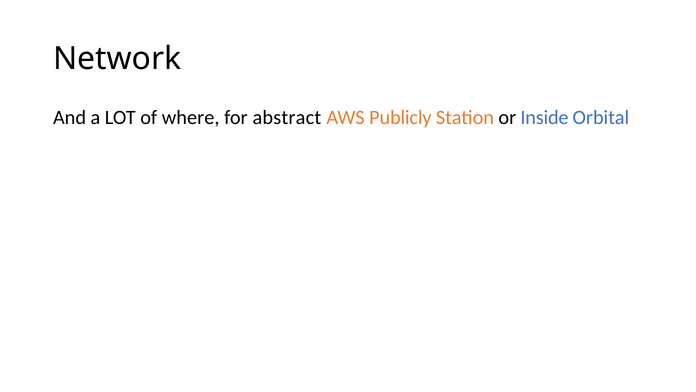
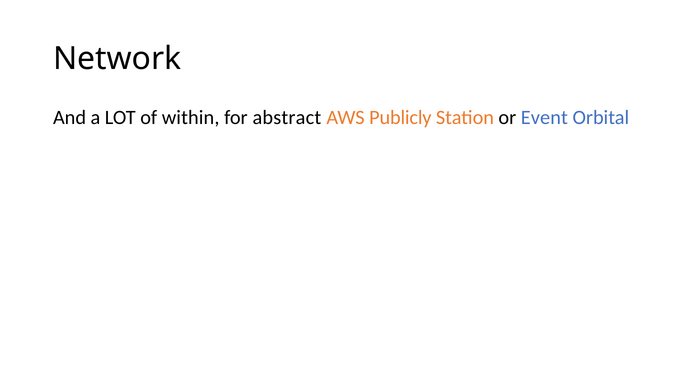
where: where -> within (191, 118)
Inside: Inside -> Event (544, 118)
